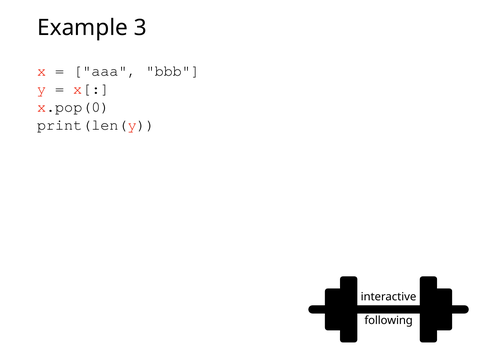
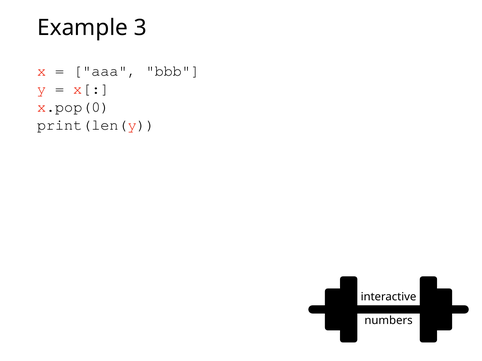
following: following -> numbers (389, 321)
